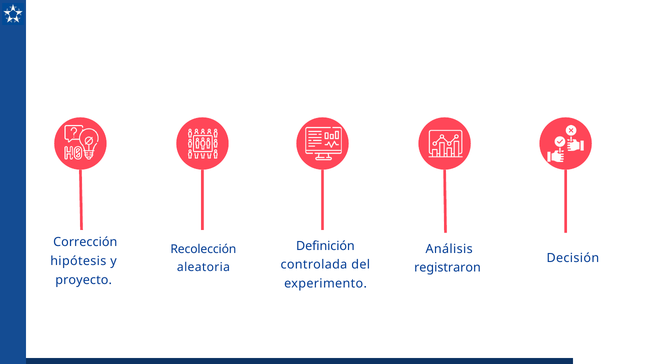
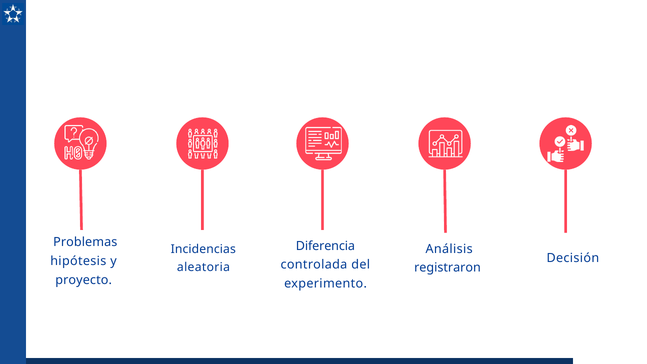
Corrección: Corrección -> Problemas (85, 242)
Definición: Definición -> Diferencia (325, 246)
Recolección: Recolección -> Incidencias (203, 249)
